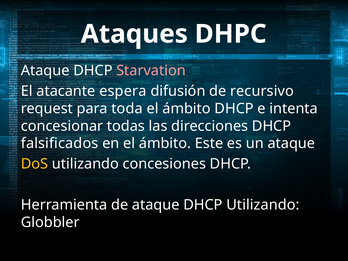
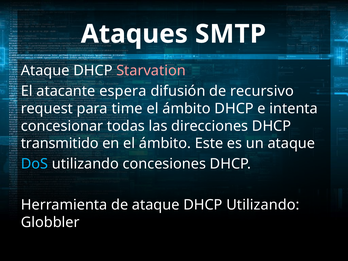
DHPC: DHPC -> SMTP (231, 34)
toda: toda -> time (127, 109)
falsificados: falsificados -> transmitido (60, 143)
DoS colour: yellow -> light blue (35, 164)
